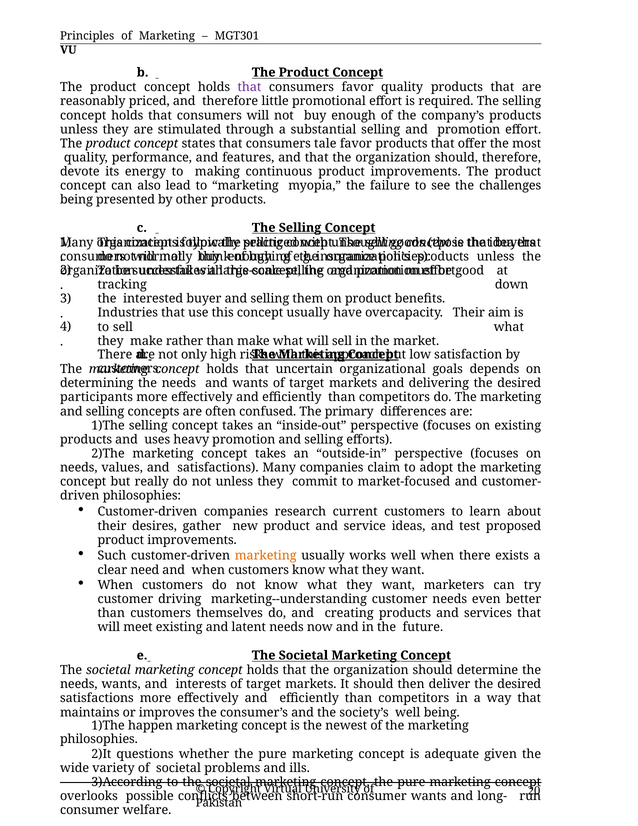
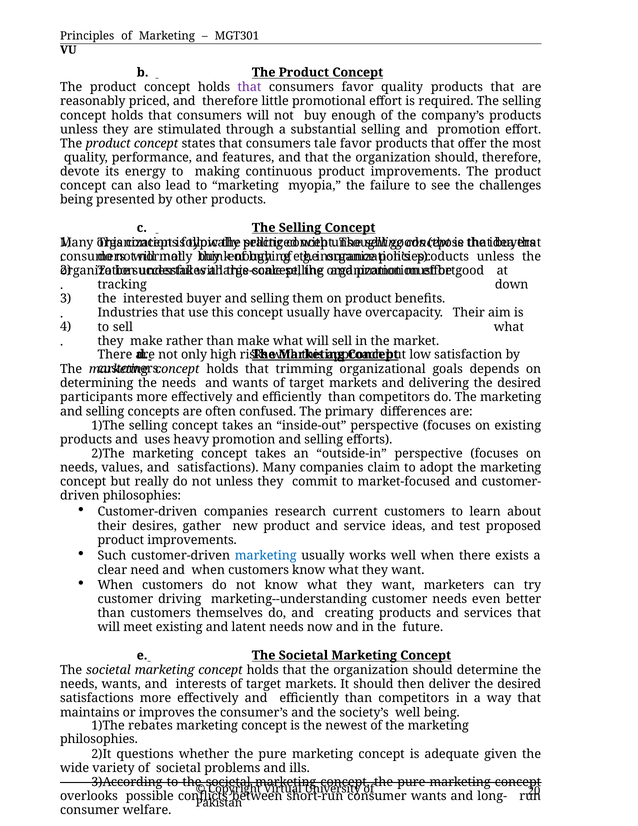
uncertain: uncertain -> trimming (304, 369)
marketing colour: orange -> blue (266, 556)
happen: happen -> rebates (150, 725)
